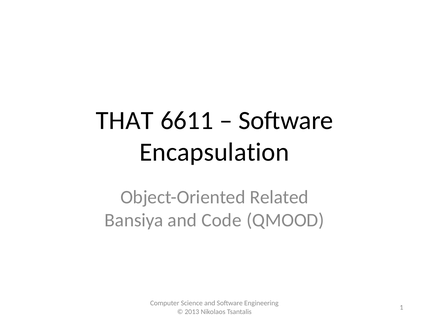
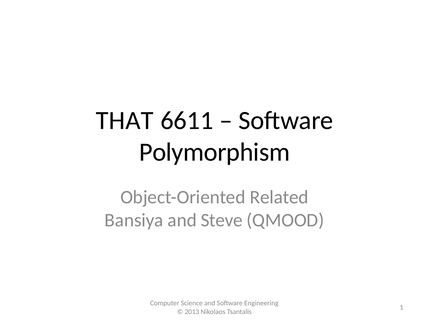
Encapsulation: Encapsulation -> Polymorphism (215, 152)
Code: Code -> Steve (222, 220)
